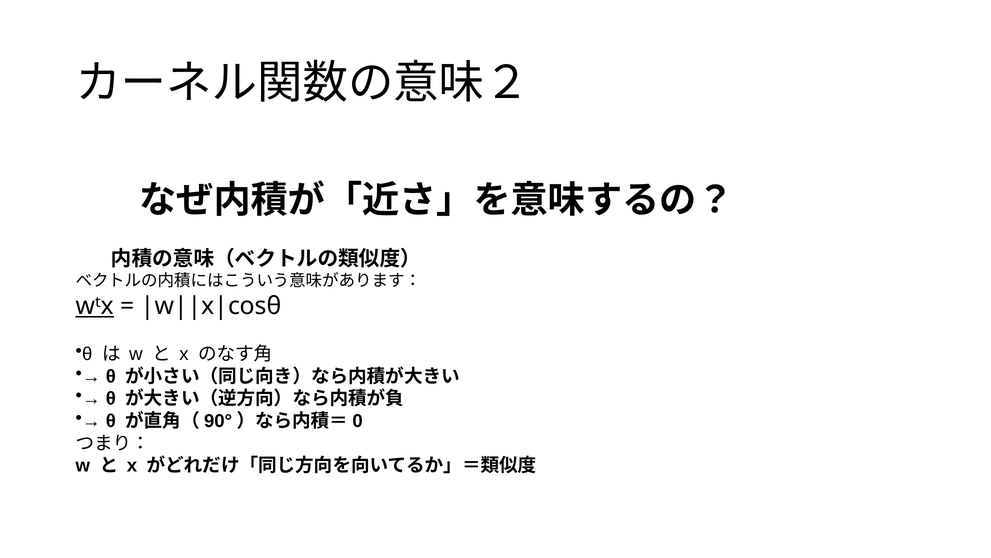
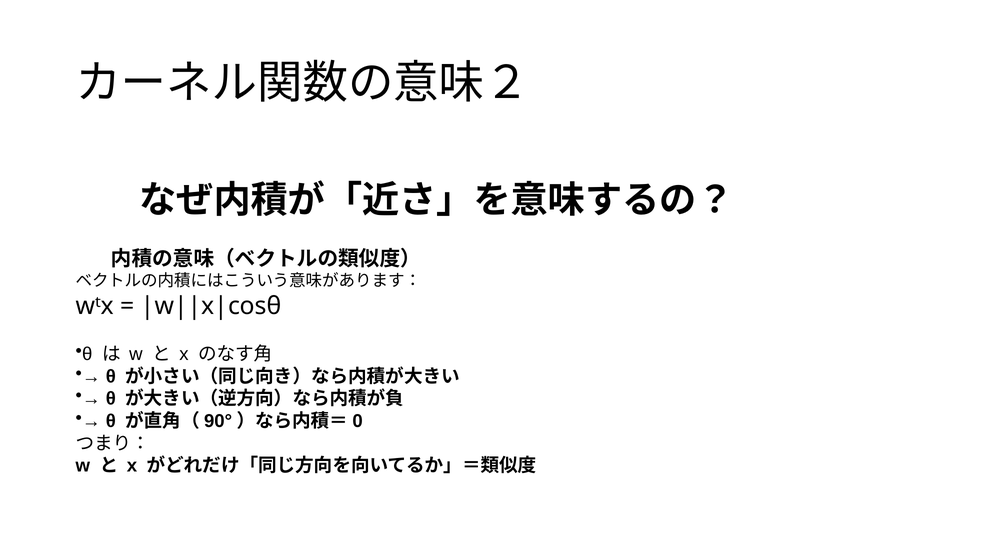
wᵗx underline: present -> none (95, 306)
